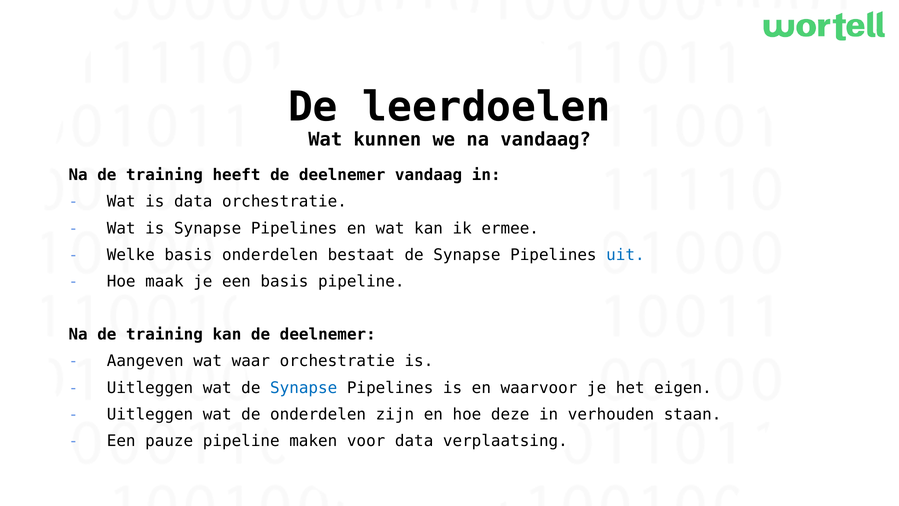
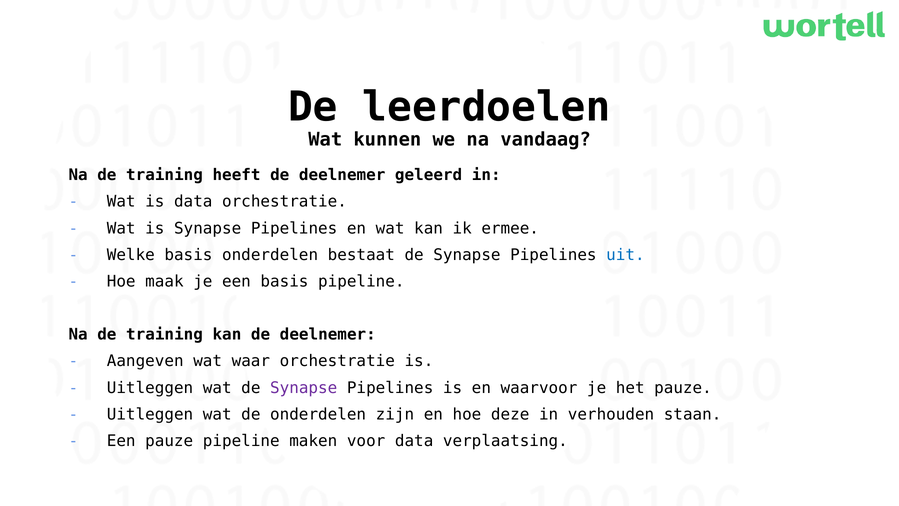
deelnemer vandaag: vandaag -> geleerd (429, 175)
Synapse colour: blue -> purple (304, 388)
het eigen: eigen -> pauze (683, 388)
